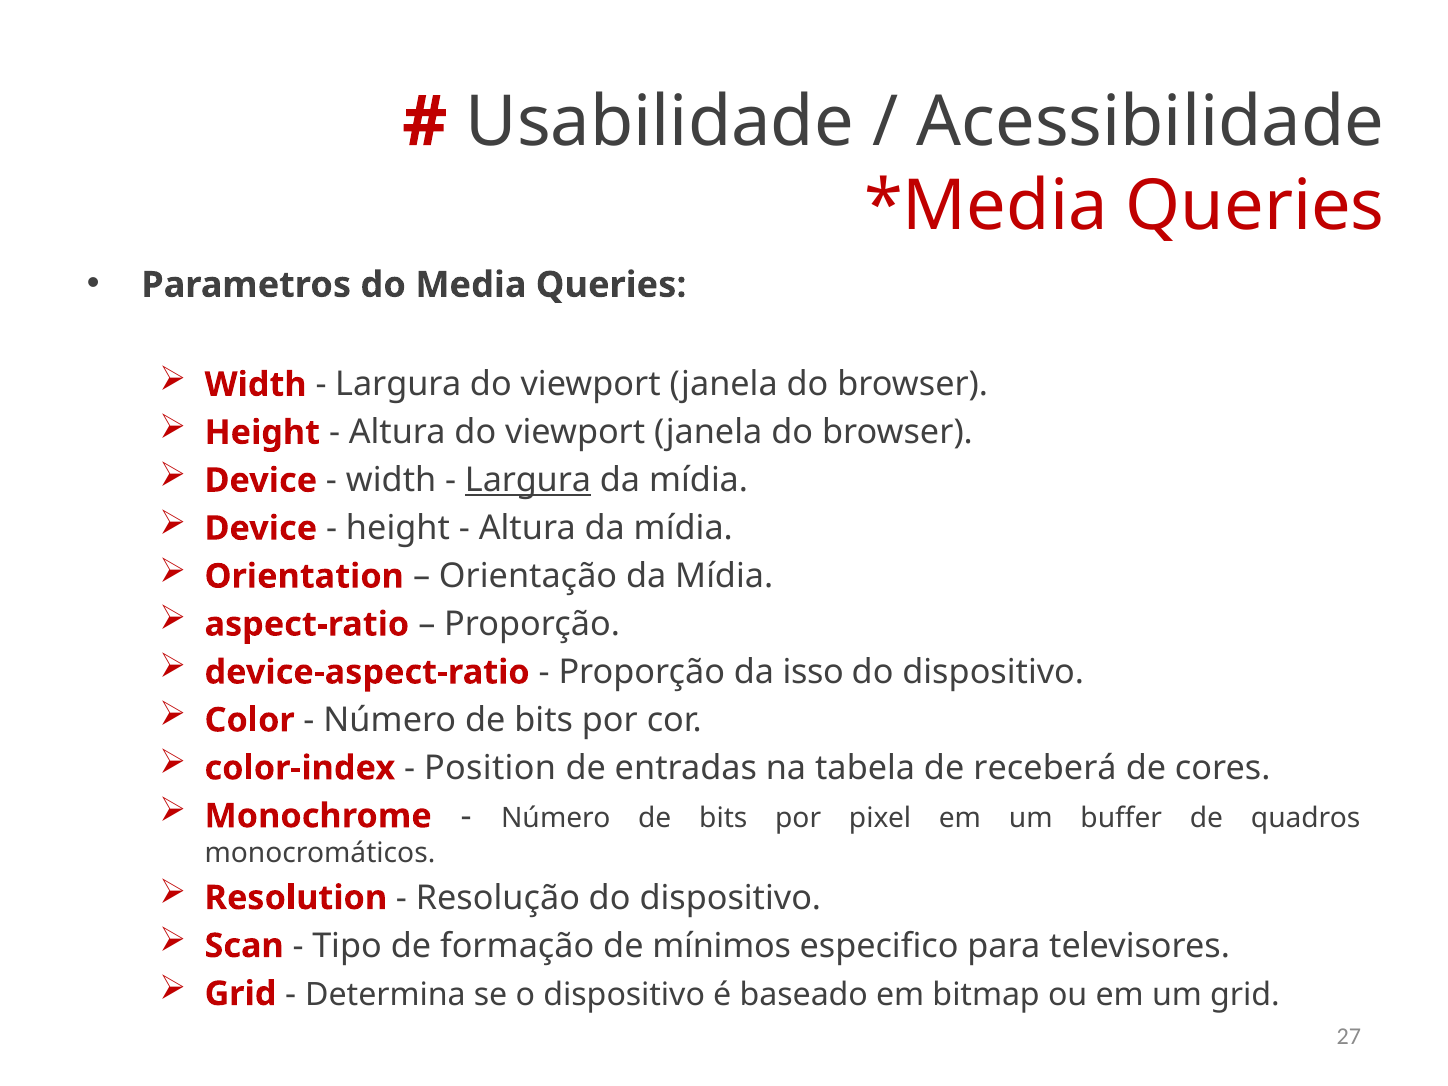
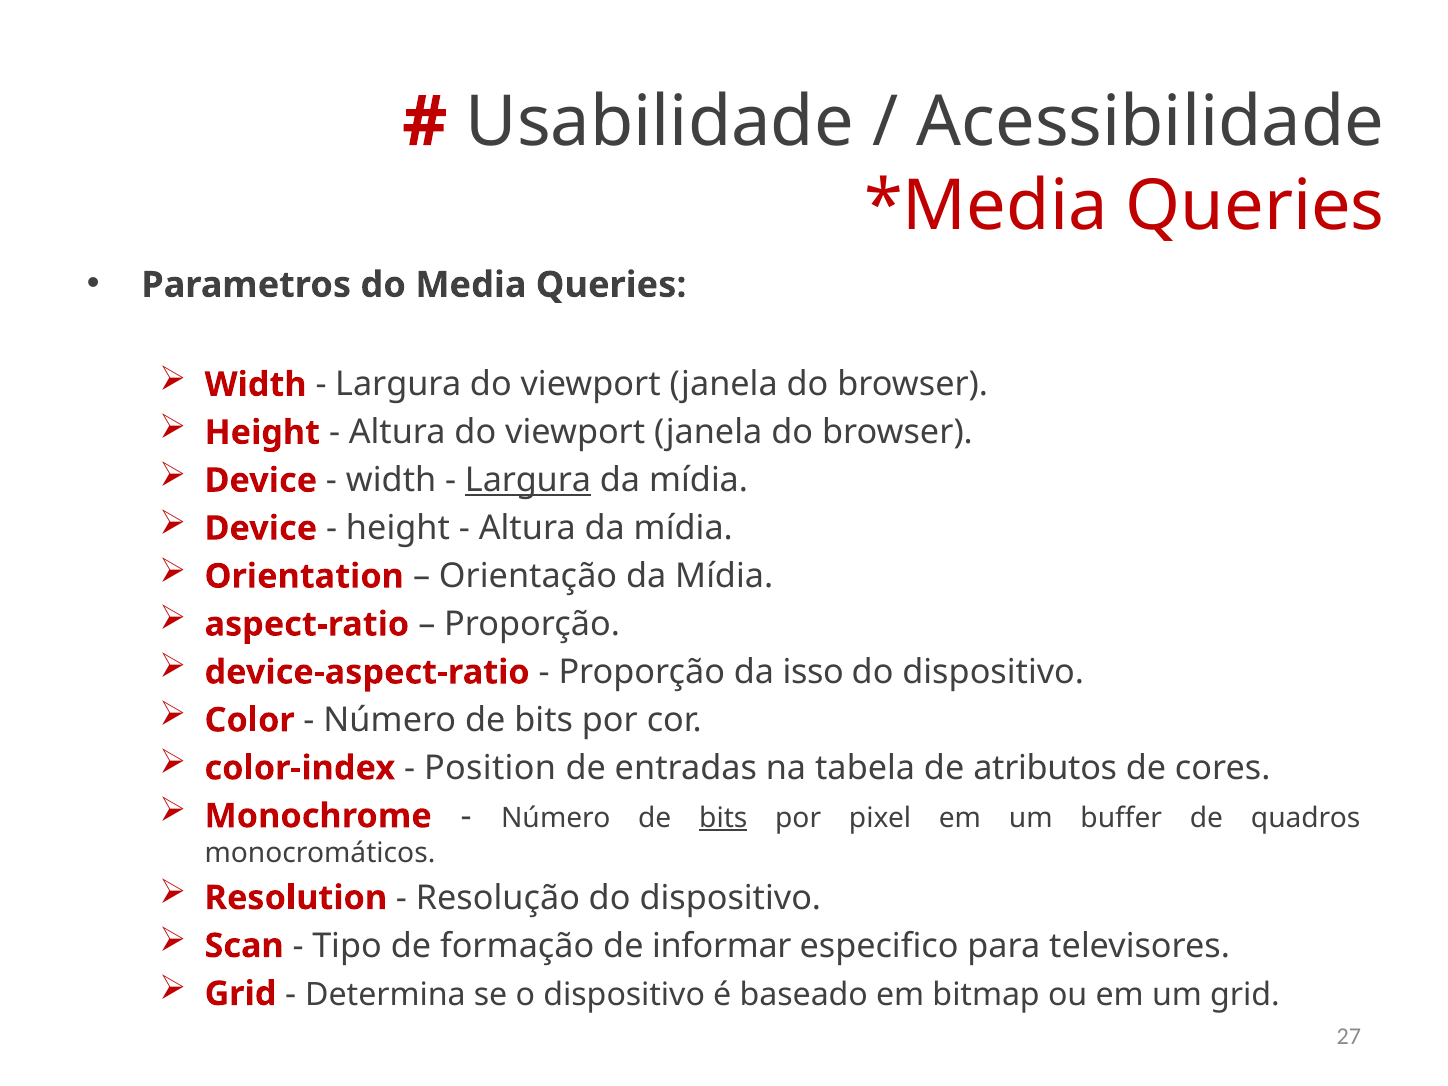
receberá: receberá -> atributos (1045, 768)
bits underline: none -> present (723, 818)
mínimos: mínimos -> informar (722, 946)
